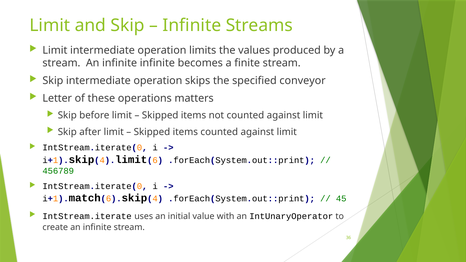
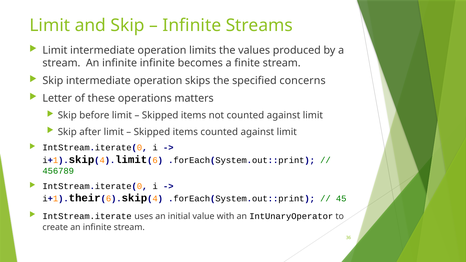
conveyor: conveyor -> concerns (303, 81)
match: match -> their (85, 198)
